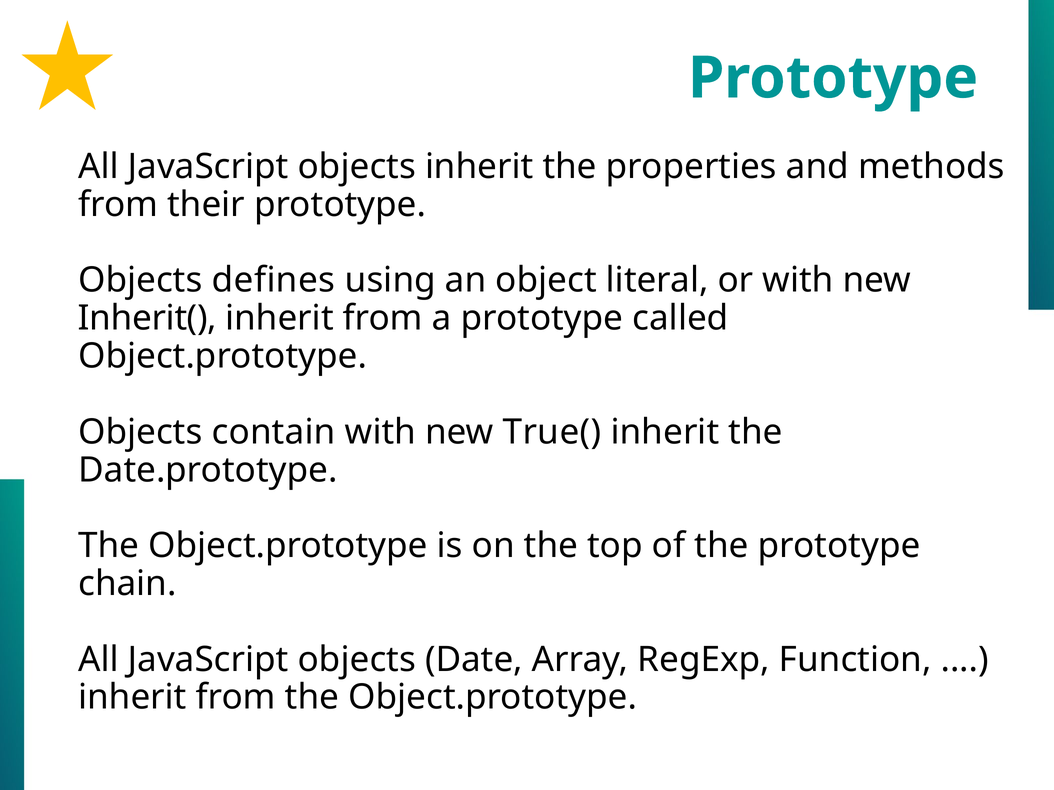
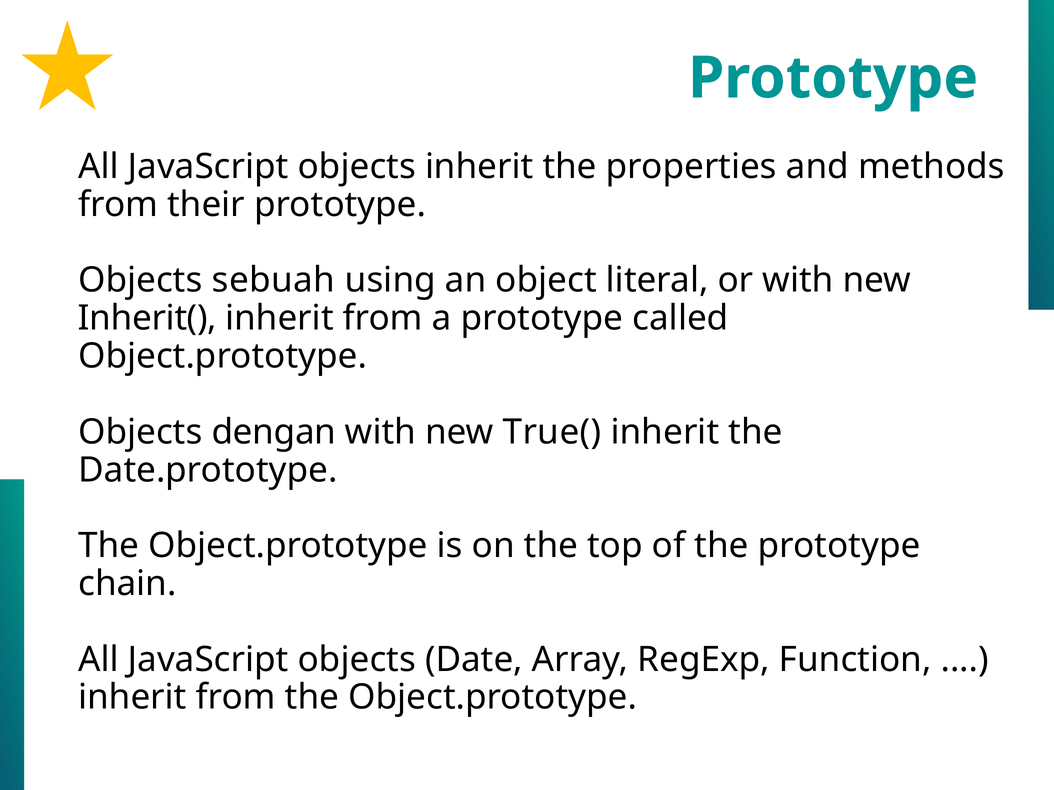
defines: defines -> sebuah (274, 281)
contain: contain -> dengan (274, 432)
